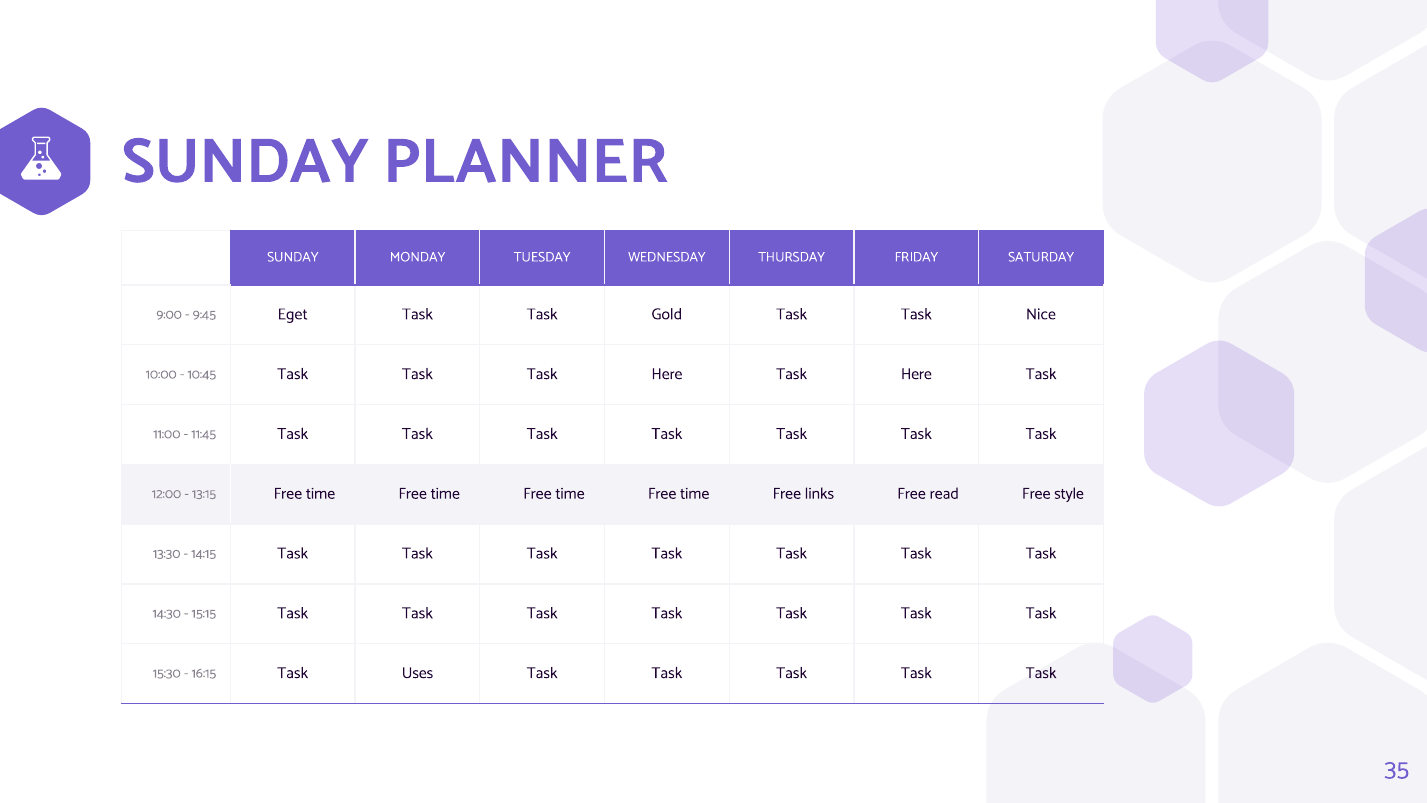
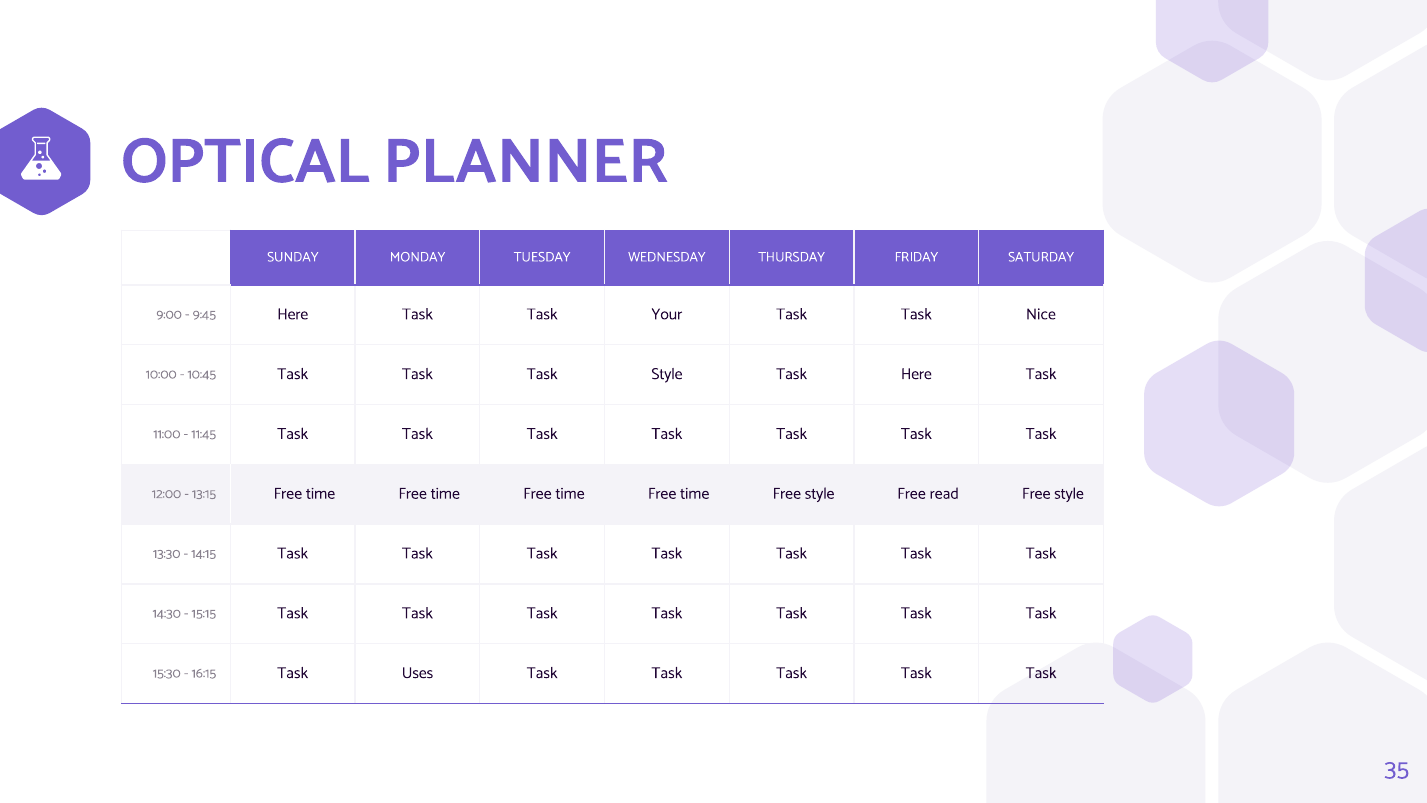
SUNDAY: SUNDAY -> OPTICAL (246, 161)
9:45 Eget: Eget -> Here (293, 314)
Gold: Gold -> Your (667, 314)
Task Task Here: Here -> Style (667, 374)
links: links -> style (820, 493)
